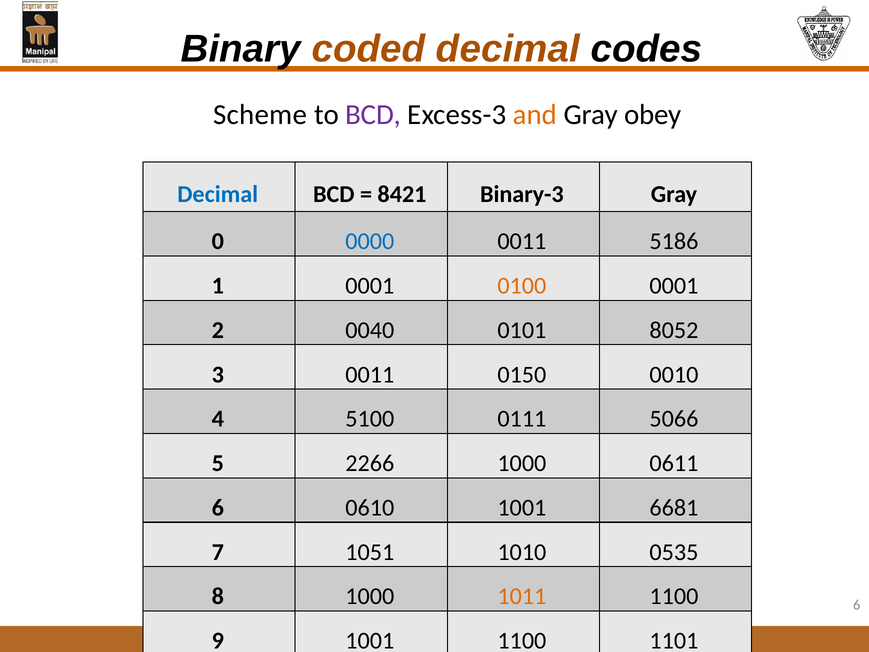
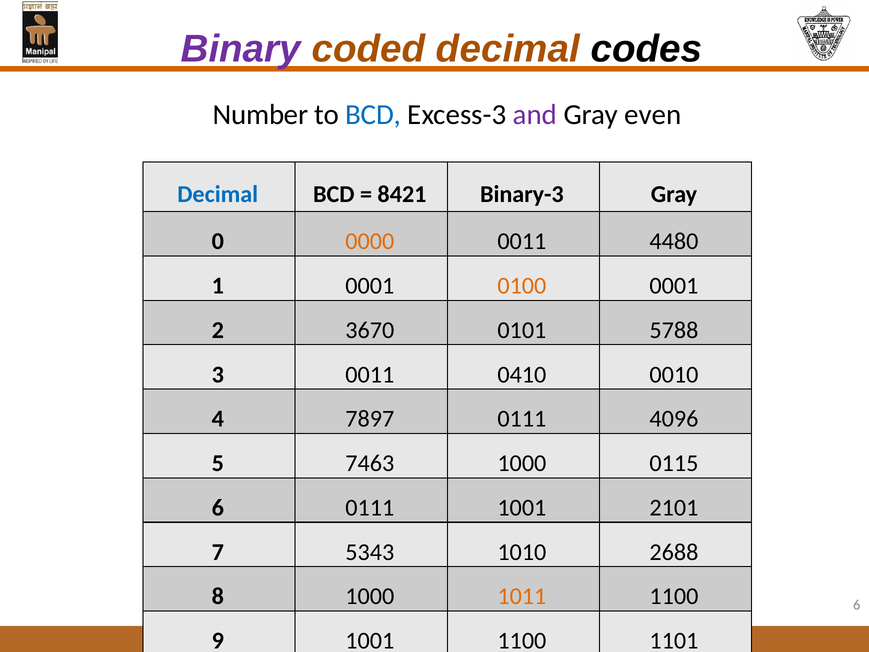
Binary colour: black -> purple (241, 49)
Scheme: Scheme -> Number (260, 115)
BCD colour: purple -> blue (373, 115)
and colour: orange -> purple (535, 115)
obey: obey -> even (653, 115)
0000 colour: blue -> orange (370, 241)
5186: 5186 -> 4480 (674, 241)
0040: 0040 -> 3670 (370, 330)
8052: 8052 -> 5788 (674, 330)
0150: 0150 -> 0410 (522, 374)
5100: 5100 -> 7897 (370, 419)
5066: 5066 -> 4096 (674, 419)
2266: 2266 -> 7463 (370, 463)
0611: 0611 -> 0115 (674, 463)
6 0610: 0610 -> 0111 (370, 508)
6681: 6681 -> 2101 (674, 508)
1051: 1051 -> 5343 (370, 552)
0535: 0535 -> 2688 (674, 552)
